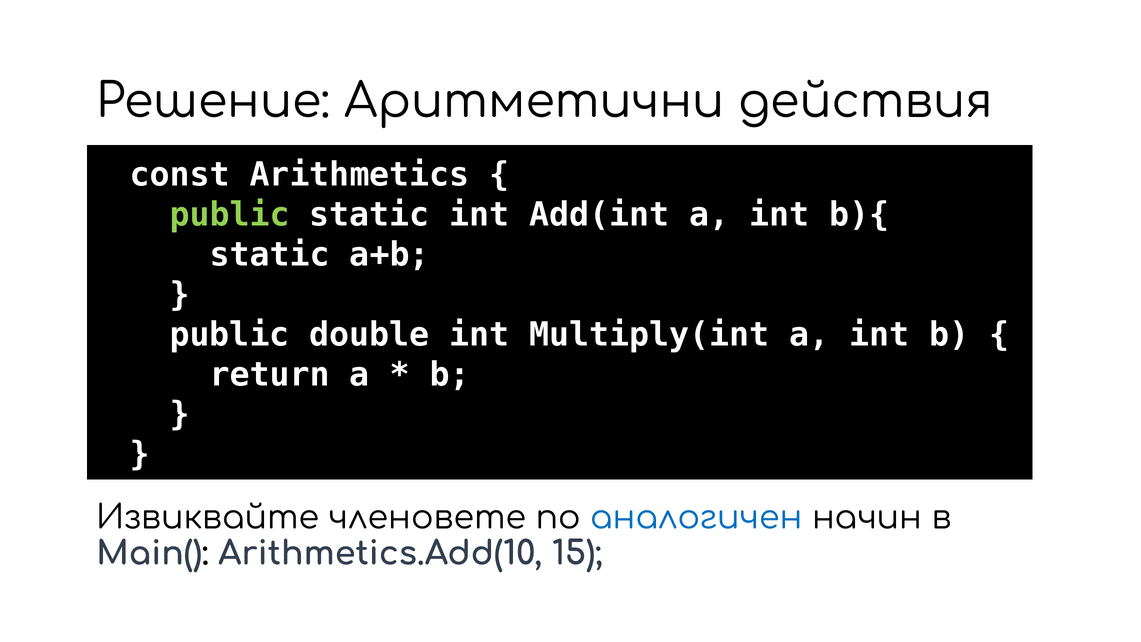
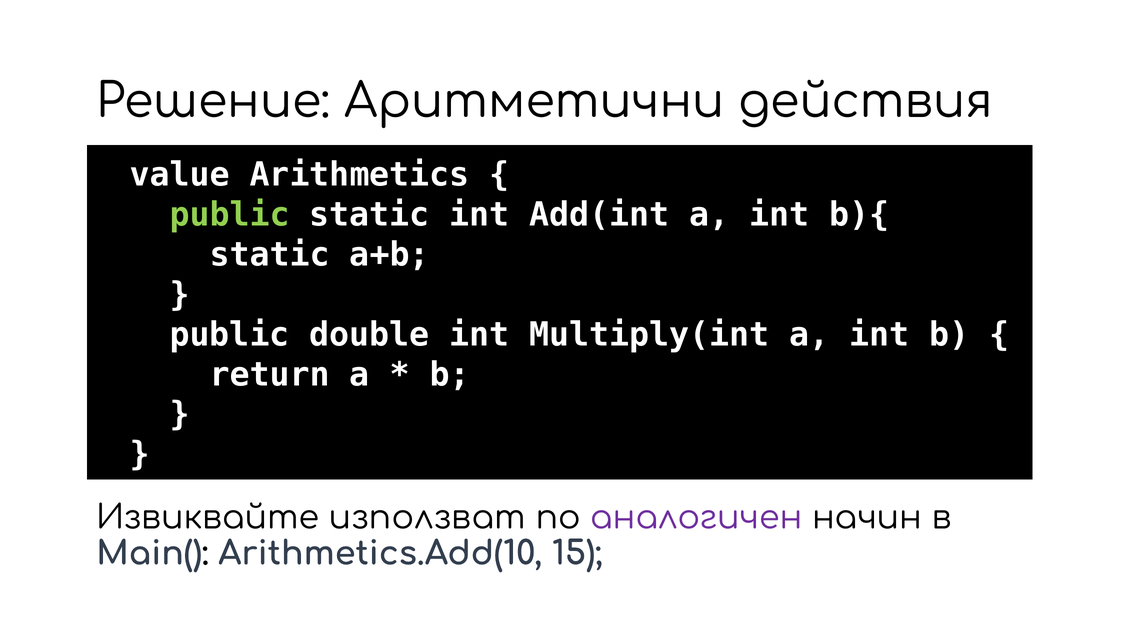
const: const -> value (180, 175)
членовете: членовете -> използват (427, 518)
аналогичен colour: blue -> purple (697, 518)
